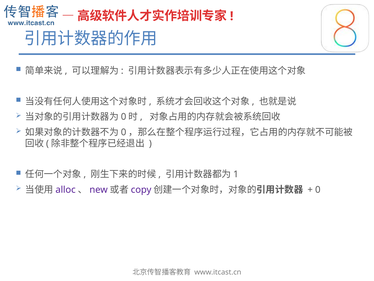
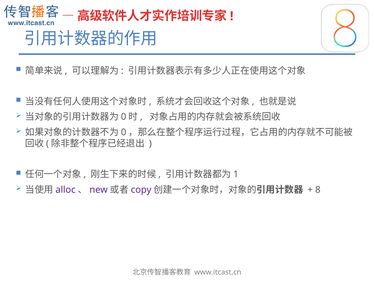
0: 0 -> 8 (318, 189)
